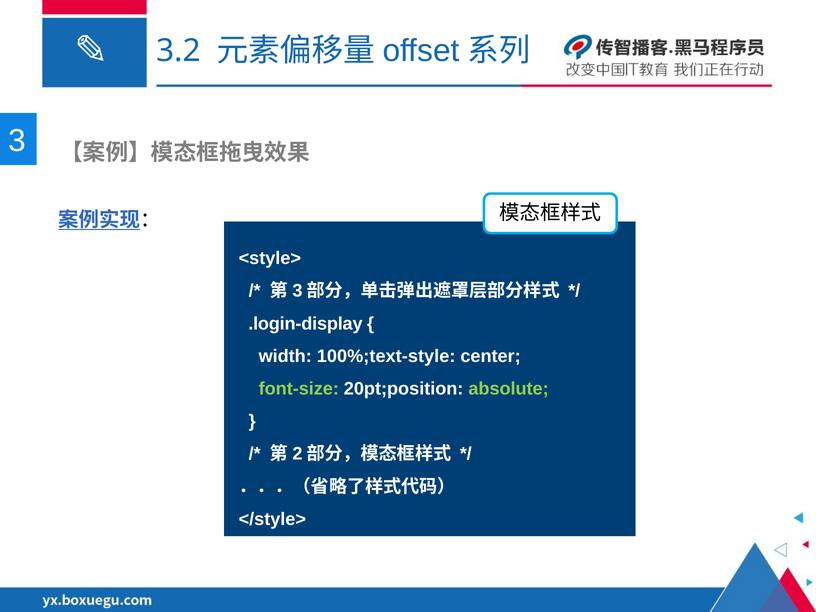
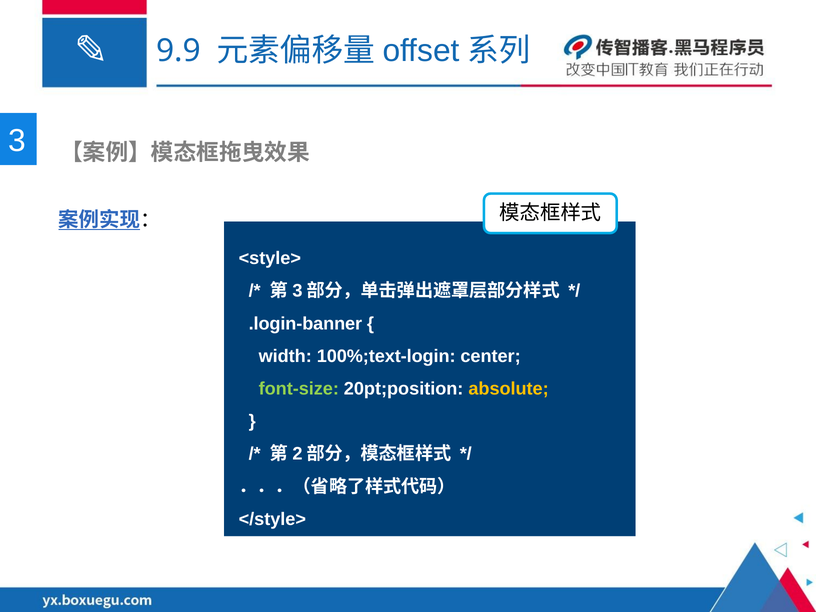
3.2: 3.2 -> 9.9 (178, 51)
.login-display: .login-display -> .login-banner (305, 324)
100%;text-style: 100%;text-style -> 100%;text-login (386, 356)
absolute colour: light green -> yellow (509, 389)
